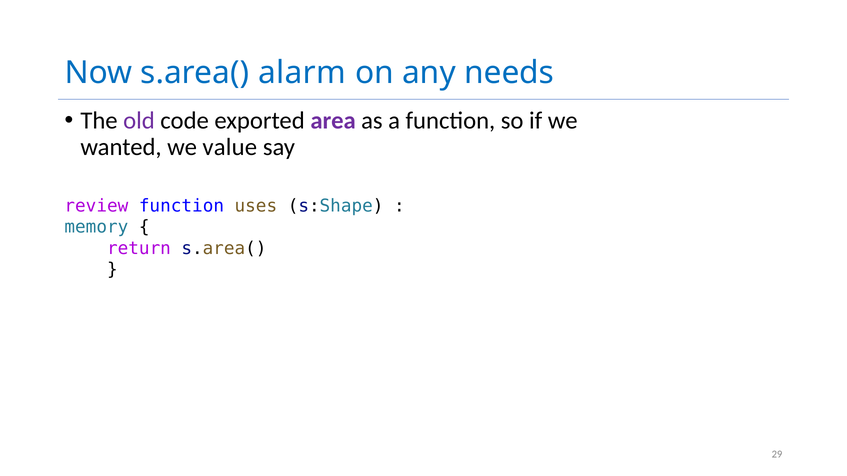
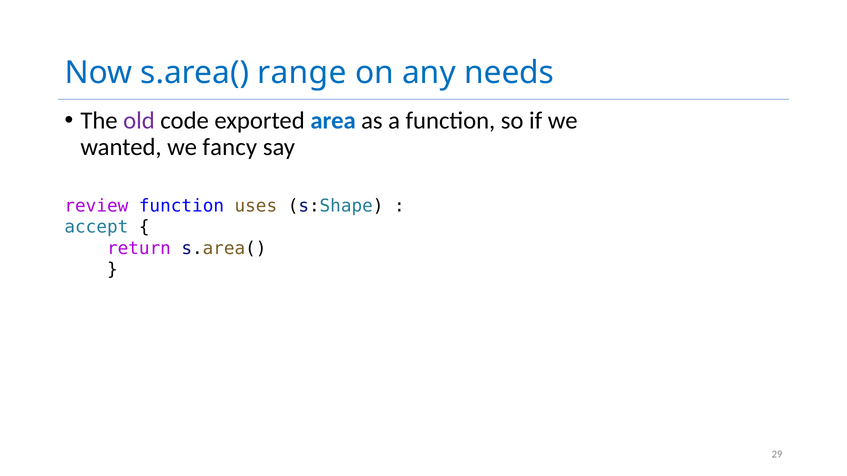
alarm: alarm -> range (302, 73)
area colour: purple -> blue (333, 121)
value: value -> fancy (230, 147)
memory: memory -> accept (96, 227)
